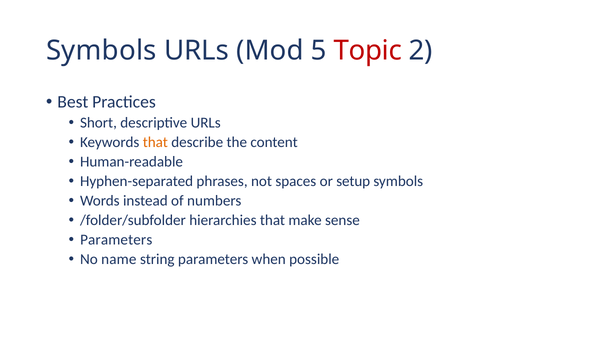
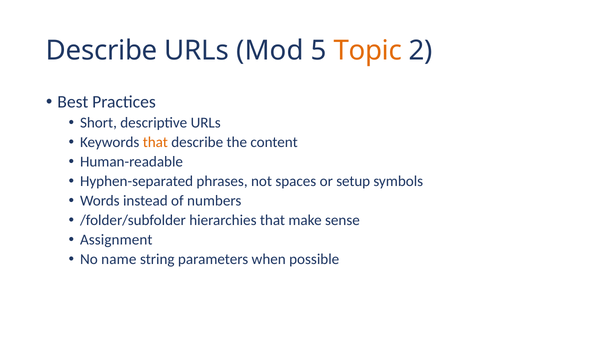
Symbols: Symbols -> Describe (102, 51)
Topic colour: red -> orange (368, 51)
Parameters: Parameters -> Assignment (116, 240)
